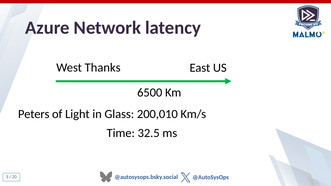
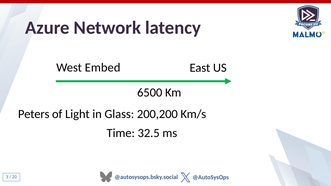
Thanks: Thanks -> Embed (103, 68)
200,010: 200,010 -> 200,200 (157, 114)
